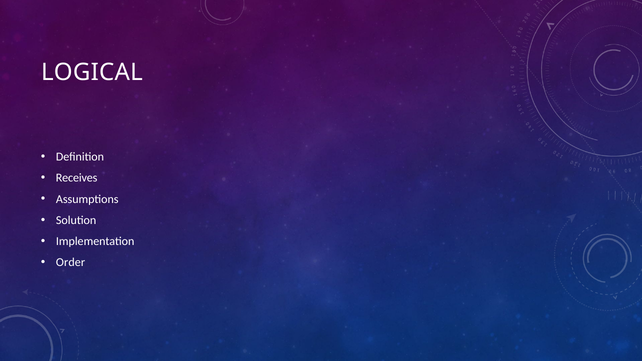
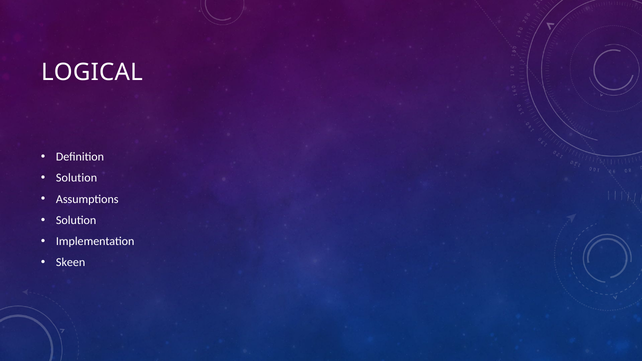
Receives: Receives -> Solution (77, 178)
Order: Order -> Skeen (71, 263)
